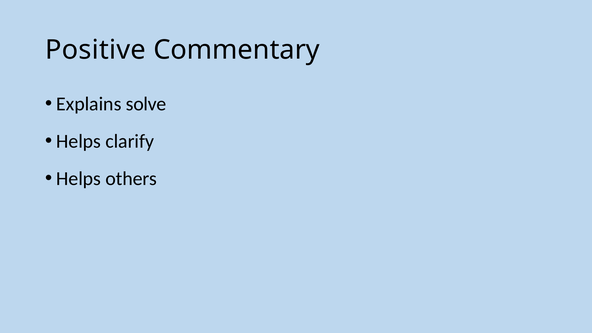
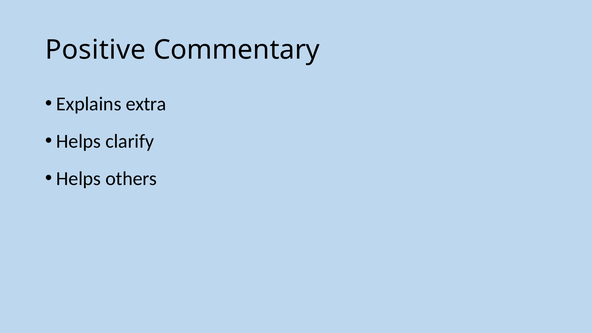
solve: solve -> extra (146, 104)
